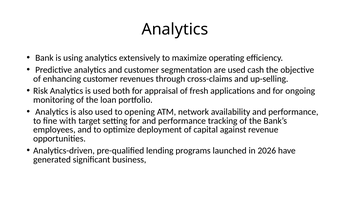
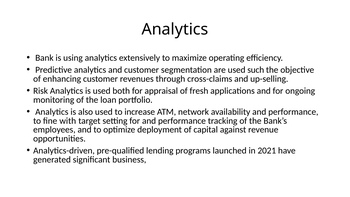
cash: cash -> such (256, 70)
opening: opening -> increase (140, 112)
2026: 2026 -> 2021 (267, 151)
